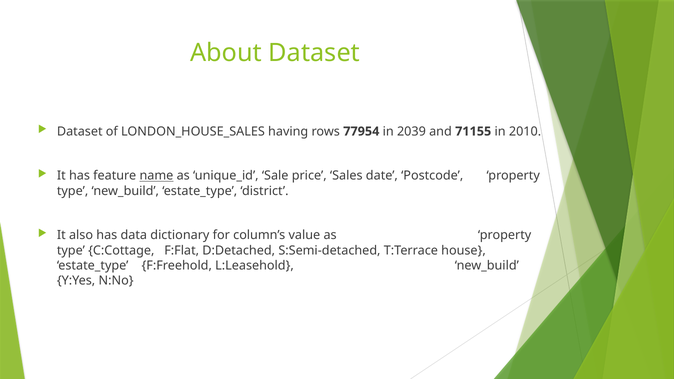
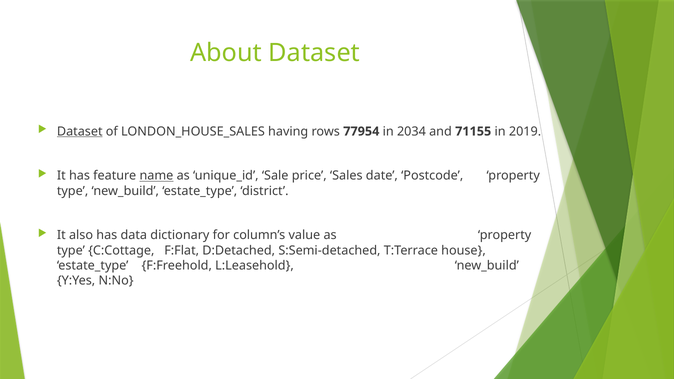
Dataset underline: none -> present (80, 131)
2039: 2039 -> 2034 (411, 131)
2010: 2010 -> 2019 (525, 131)
